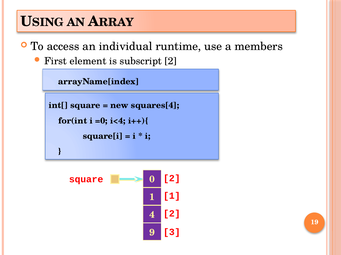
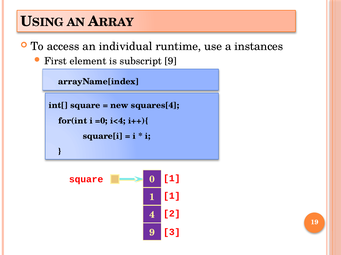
members: members -> instances (259, 47)
2: 2 -> 9 (171, 61)
squares 2: 2 -> 1 (172, 179)
